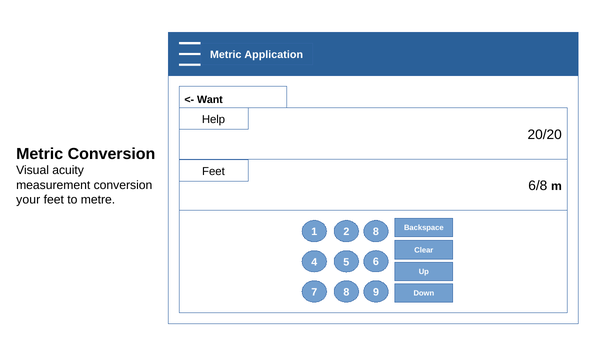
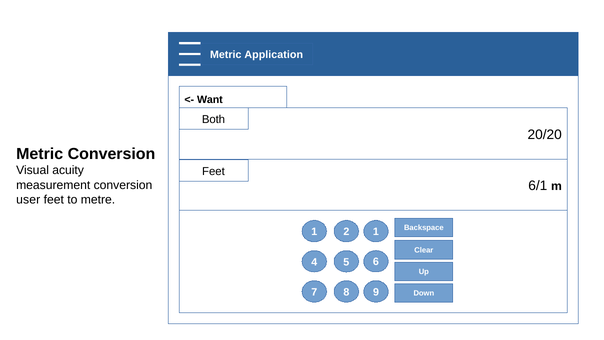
Help: Help -> Both (214, 119)
6/8: 6/8 -> 6/1 (538, 186)
your: your -> user (28, 199)
2 8: 8 -> 1 (376, 232)
